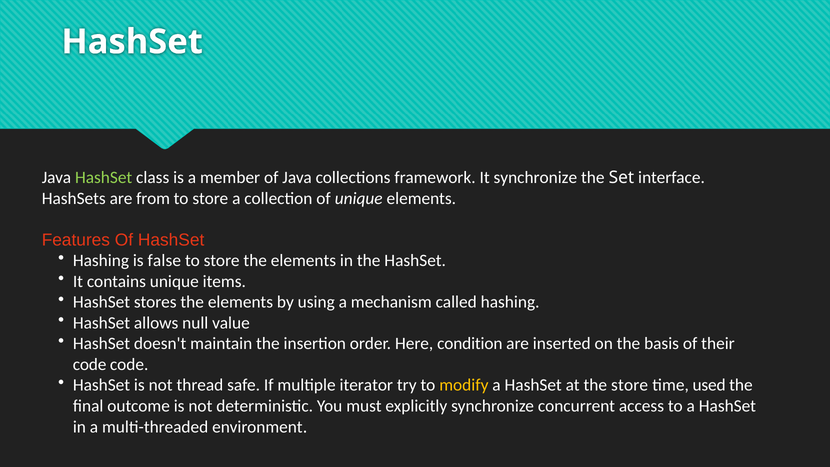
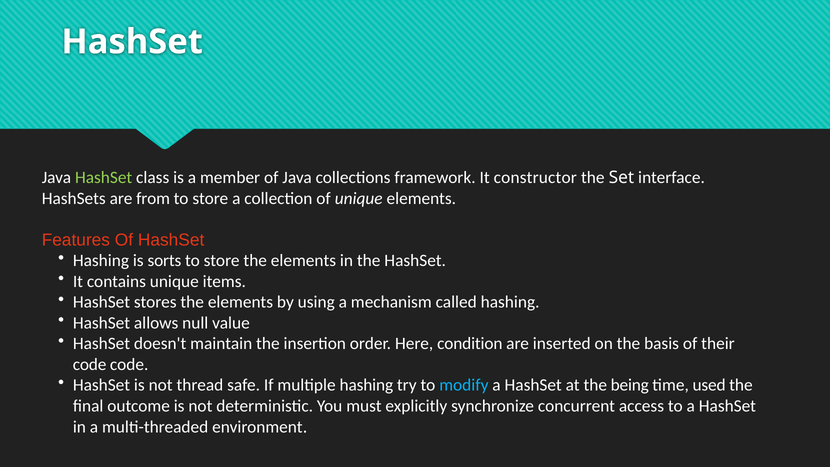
It synchronize: synchronize -> constructor (535, 178)
false: false -> sorts (164, 261)
multiple iterator: iterator -> hashing (366, 385)
modify colour: yellow -> light blue (464, 385)
the store: store -> being (630, 385)
